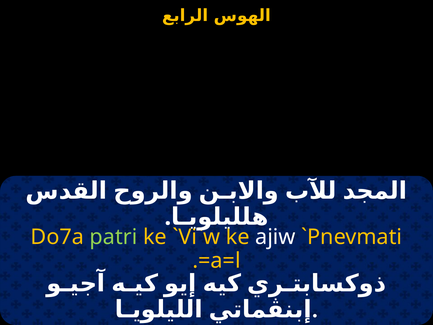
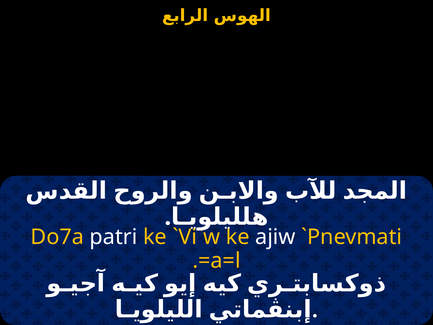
patri colour: light green -> white (114, 237)
